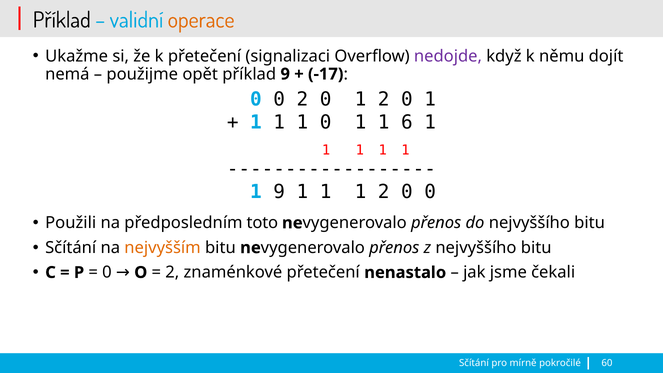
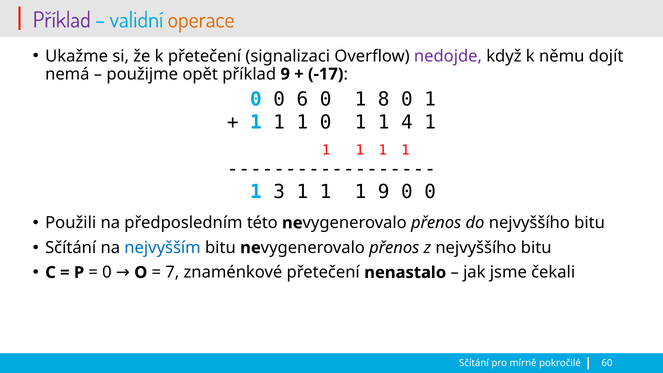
Příklad colour: black -> purple (62, 20)
0 2: 2 -> 6 (302, 99)
0 1 2: 2 -> 8 (384, 99)
6: 6 -> 4 (407, 122)
1 9: 9 -> 3 (279, 192)
1 1 2: 2 -> 9 (384, 192)
toto: toto -> této (262, 223)
nejvyšším colour: orange -> blue (163, 248)
2: 2 -> 7 (172, 272)
